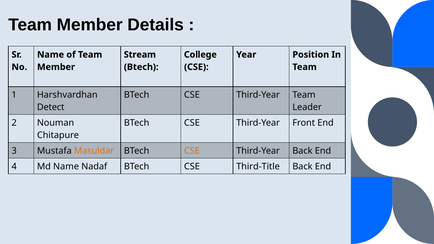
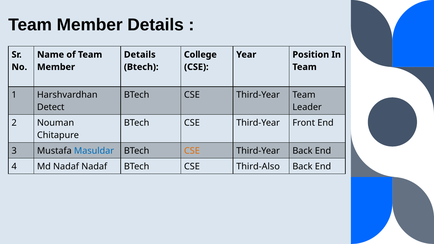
Stream: Stream -> Details (140, 55)
Masuldar colour: orange -> blue (94, 151)
Md Name: Name -> Nadaf (66, 167)
Third-Title: Third-Title -> Third-Also (258, 167)
